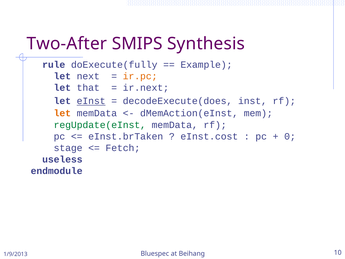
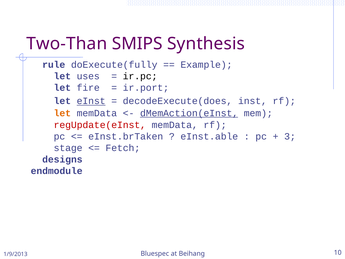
Two-After: Two-After -> Two-Than (67, 44)
next: next -> uses (88, 76)
ir.pc colour: orange -> black (140, 76)
that: that -> fire (88, 88)
ir.next: ir.next -> ir.port (146, 88)
dMemAction(eInst underline: none -> present (189, 113)
regUpdate(eInst colour: green -> red (100, 125)
eInst.cost: eInst.cost -> eInst.able (209, 136)
0: 0 -> 3 (290, 136)
useless: useless -> designs (62, 159)
